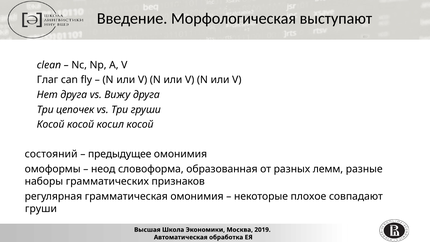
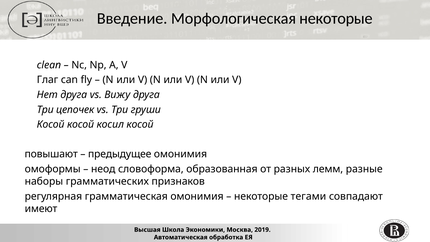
выступают: выступают -> некоторые (336, 19)
состояний: состояний -> повышают (51, 154)
плохое: плохое -> тегами (308, 196)
груши: груши -> имеют (41, 209)
